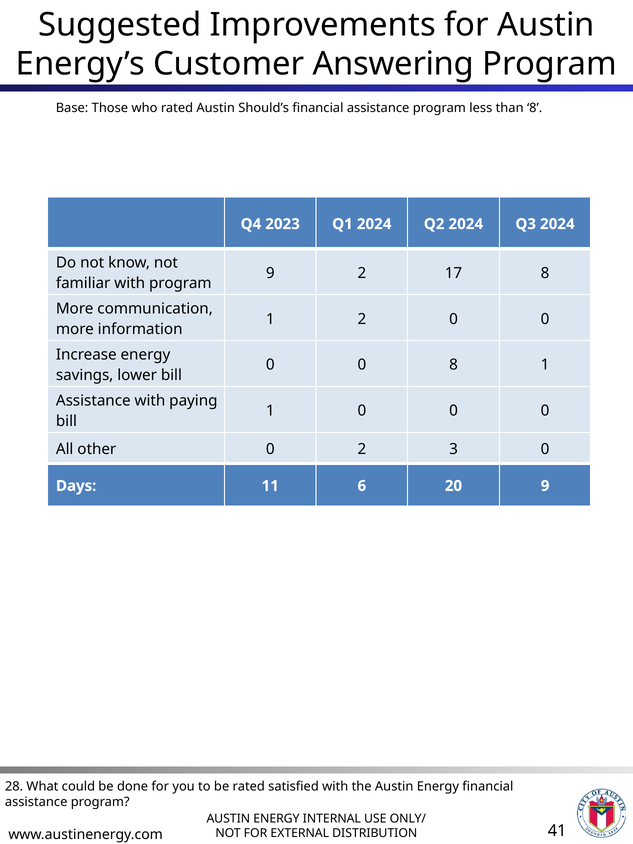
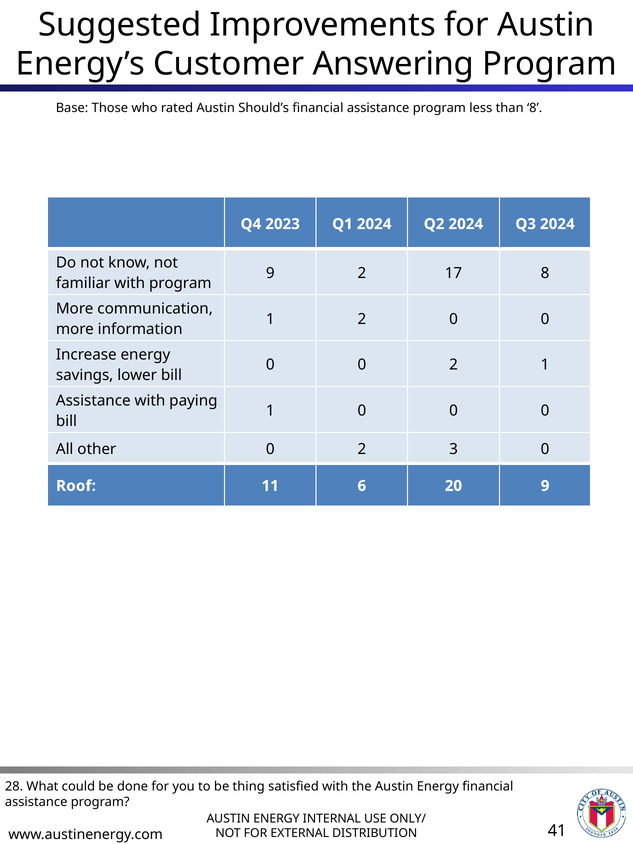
0 0 8: 8 -> 2 (454, 365)
Days: Days -> Roof (76, 486)
be rated: rated -> thing (249, 787)
